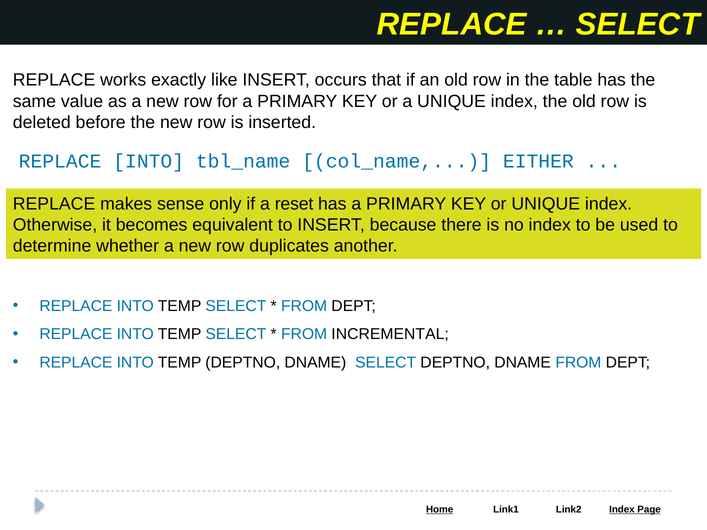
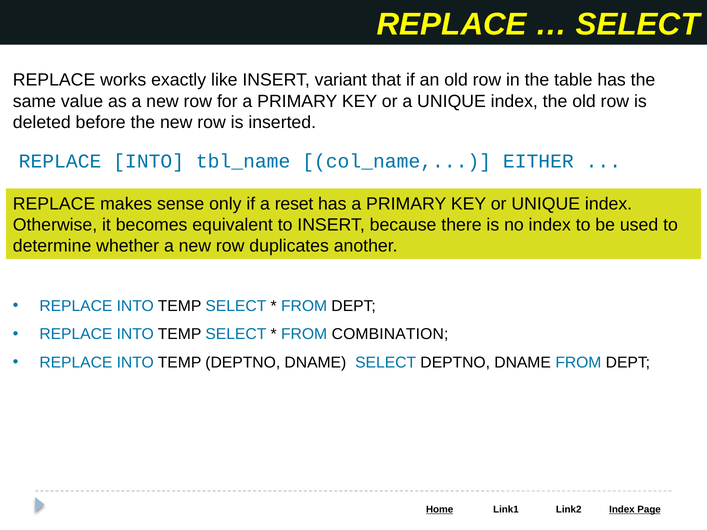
occurs: occurs -> variant (341, 80)
INCREMENTAL: INCREMENTAL -> COMBINATION (390, 334)
